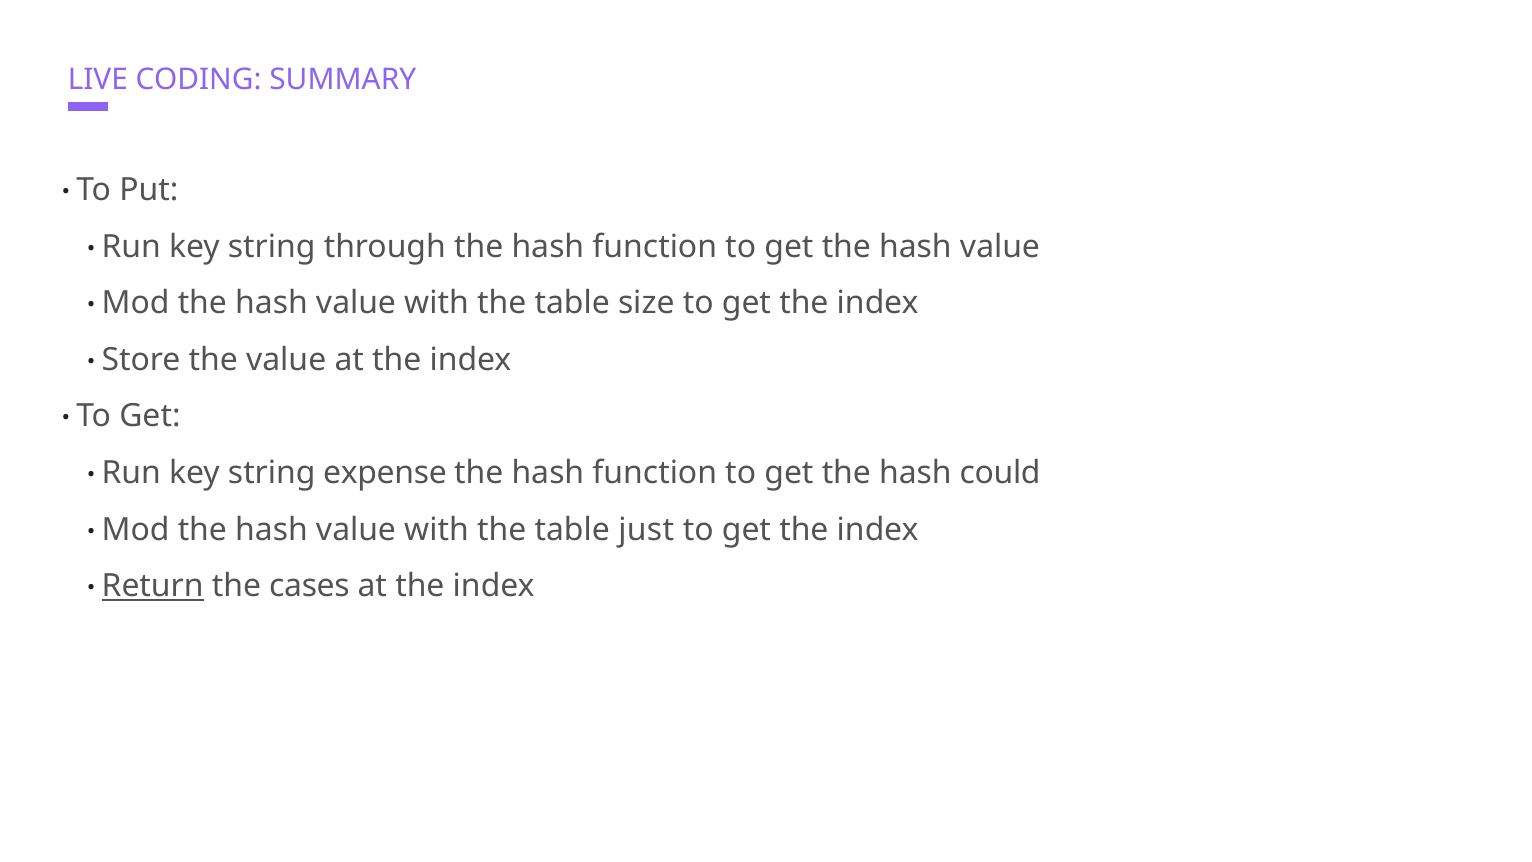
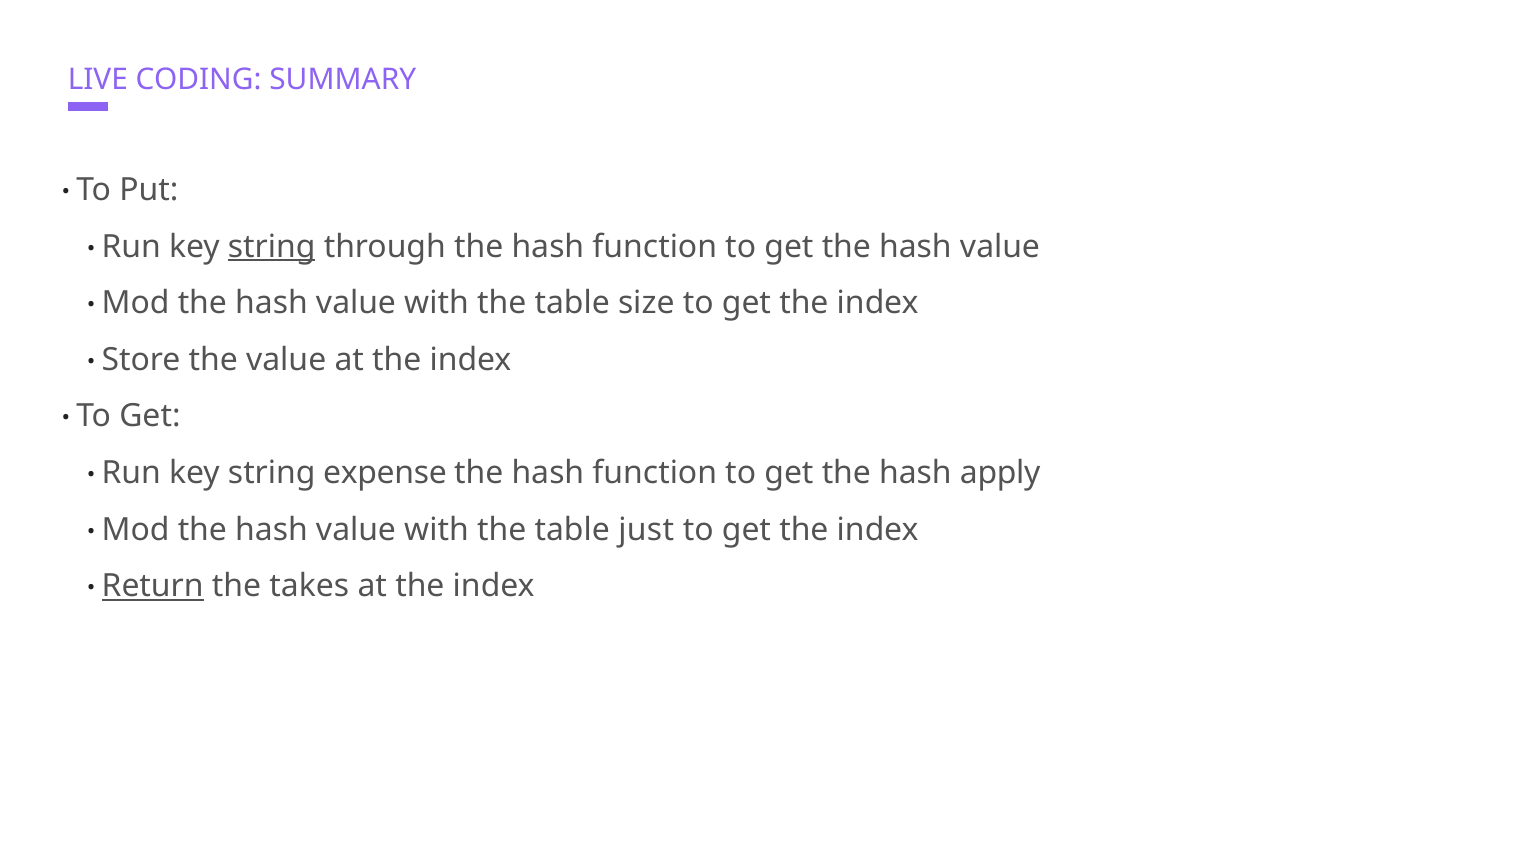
string underline: none -> present (272, 246)
could: could -> apply (1000, 473)
cases: cases -> takes (309, 586)
